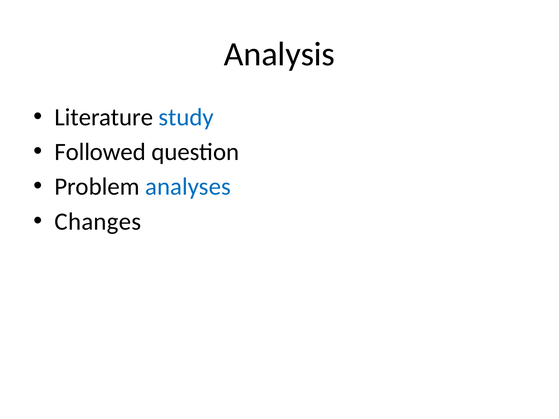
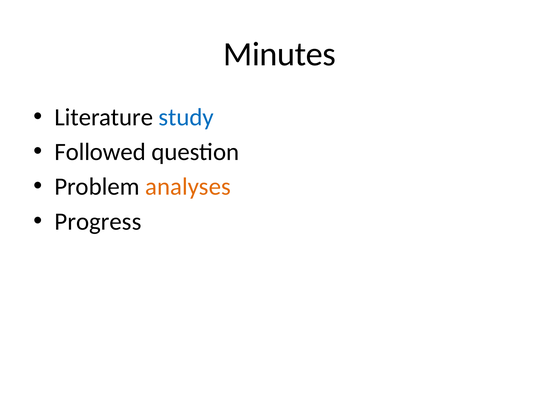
Analysis: Analysis -> Minutes (280, 54)
analyses colour: blue -> orange (188, 187)
Changes: Changes -> Progress (98, 222)
